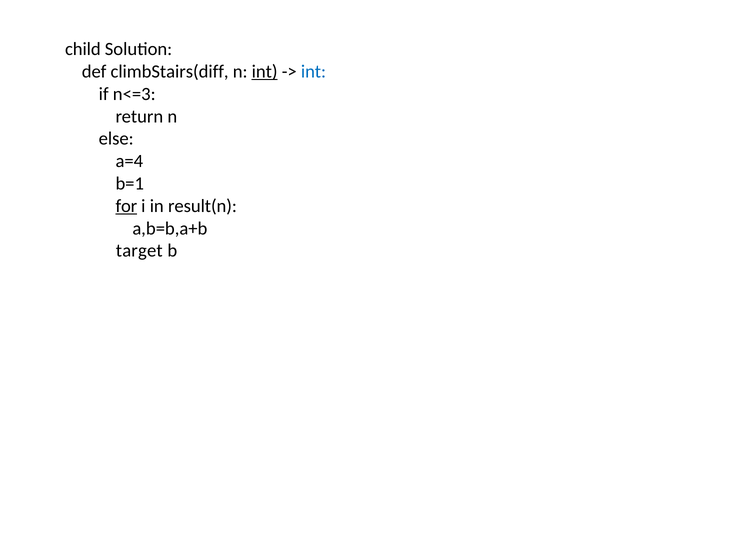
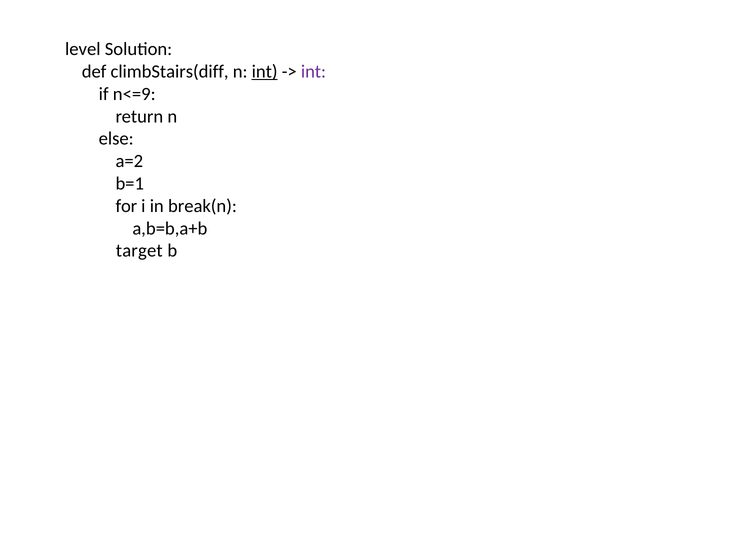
child: child -> level (83, 49)
int colour: blue -> purple (313, 72)
n<=3: n<=3 -> n<=9 (134, 94)
a=4: a=4 -> a=2 (129, 161)
for underline: present -> none (126, 206)
result(n: result(n -> break(n (202, 206)
